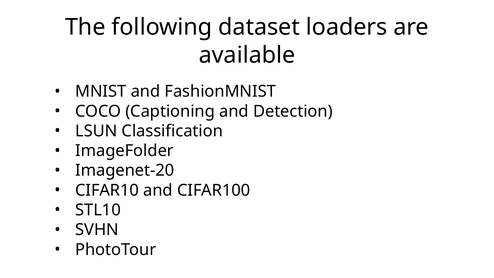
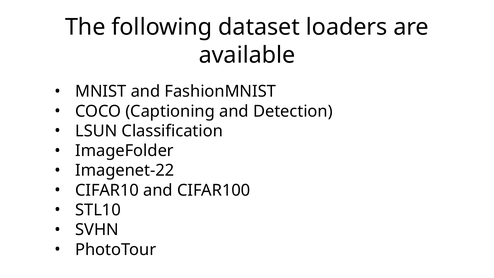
Imagenet-20: Imagenet-20 -> Imagenet-22 (125, 170)
